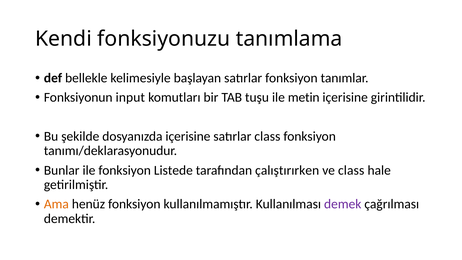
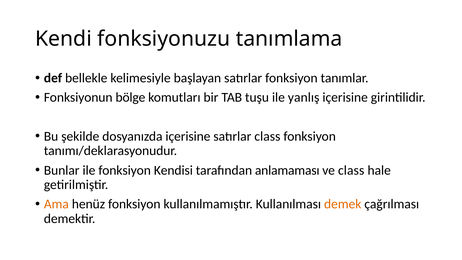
input: input -> bölge (130, 97)
metin: metin -> yanlış (304, 97)
Listede: Listede -> Kendisi (173, 170)
çalıştırırken: çalıştırırken -> anlamaması (287, 170)
demek colour: purple -> orange (343, 204)
